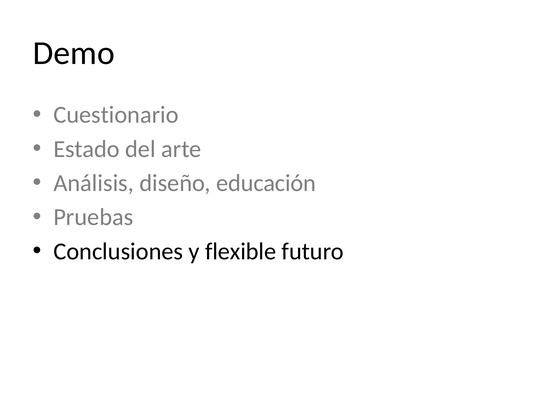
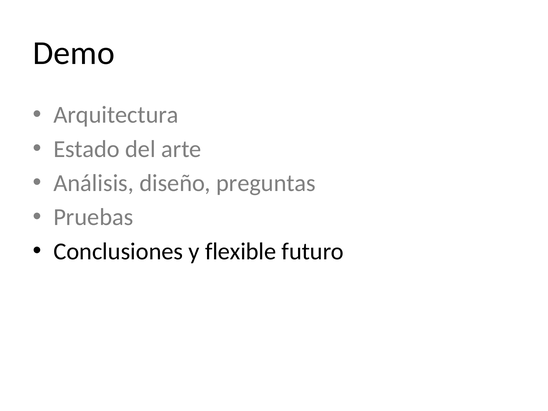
Cuestionario: Cuestionario -> Arquitectura (116, 115)
educación: educación -> preguntas (266, 183)
